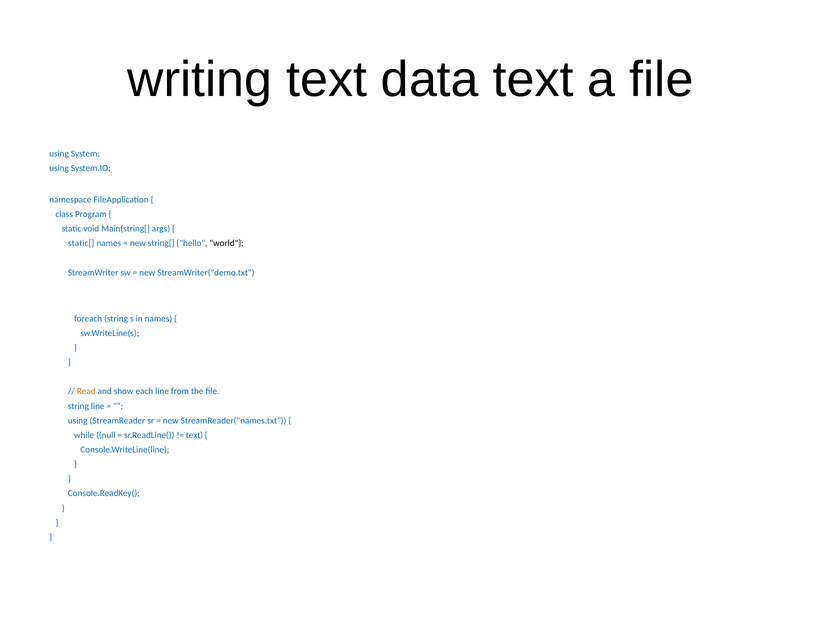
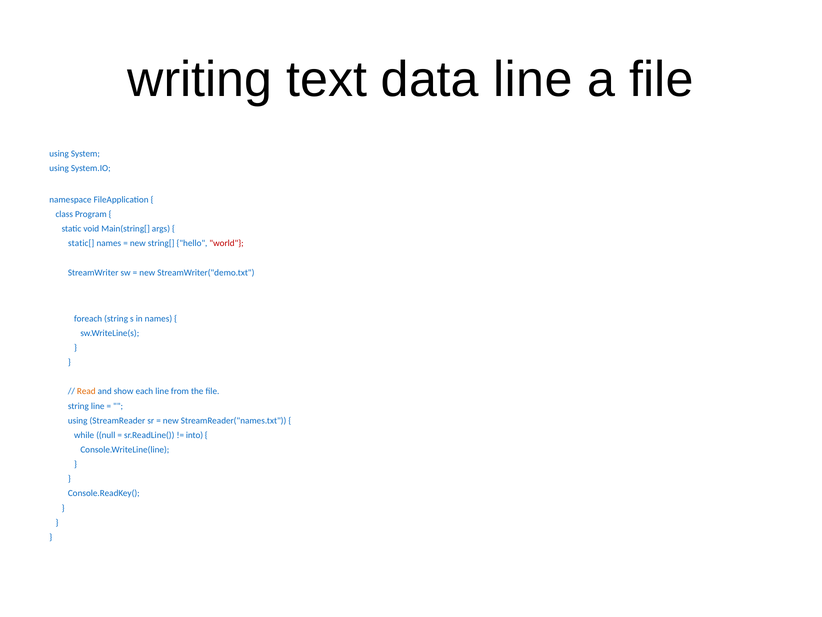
data text: text -> line (533, 80)
world colour: black -> red (227, 243)
text: text -> into (194, 435)
